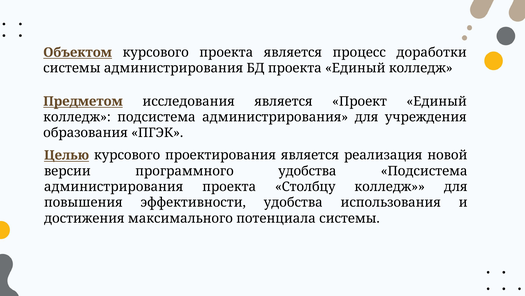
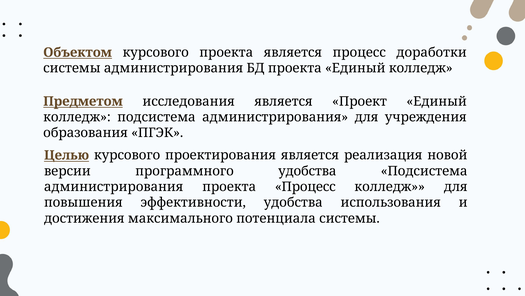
проекта Столбцу: Столбцу -> Процесс (305, 186)
